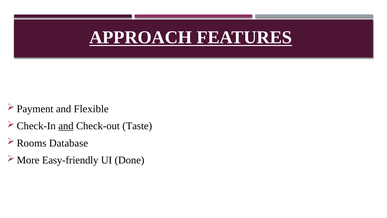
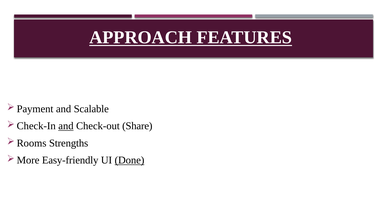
Flexible: Flexible -> Scalable (91, 109)
Taste: Taste -> Share (137, 126)
Database: Database -> Strengths (69, 143)
Done underline: none -> present (129, 160)
